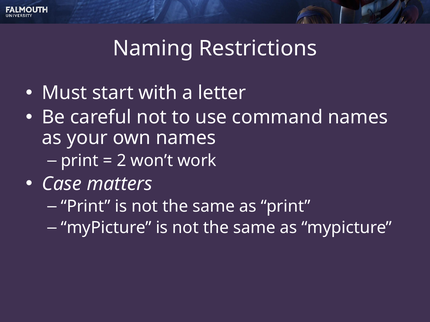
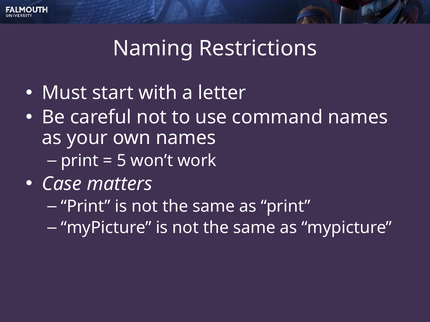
2: 2 -> 5 (122, 161)
